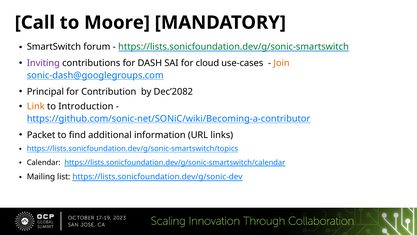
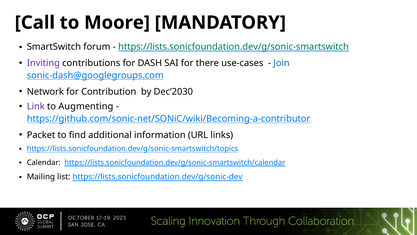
cloud: cloud -> there (207, 63)
Join colour: orange -> blue (282, 63)
Principal: Principal -> Network (45, 91)
Dec’2082: Dec’2082 -> Dec’2030 (173, 91)
Link colour: orange -> purple (36, 106)
Introduction: Introduction -> Augmenting (86, 106)
